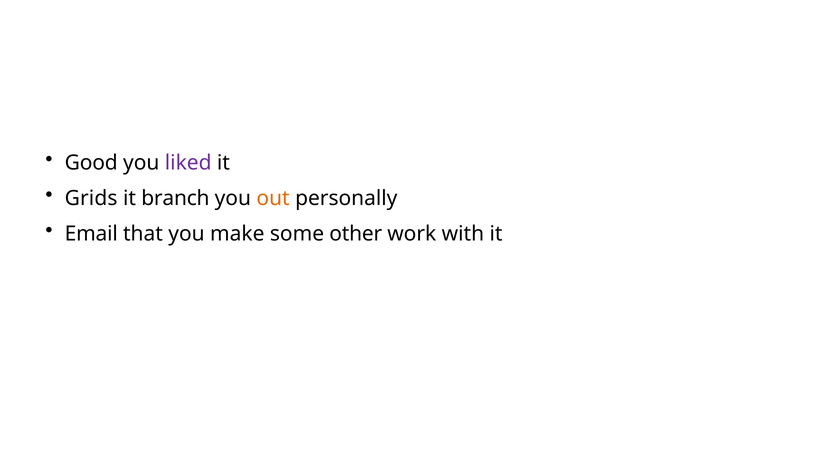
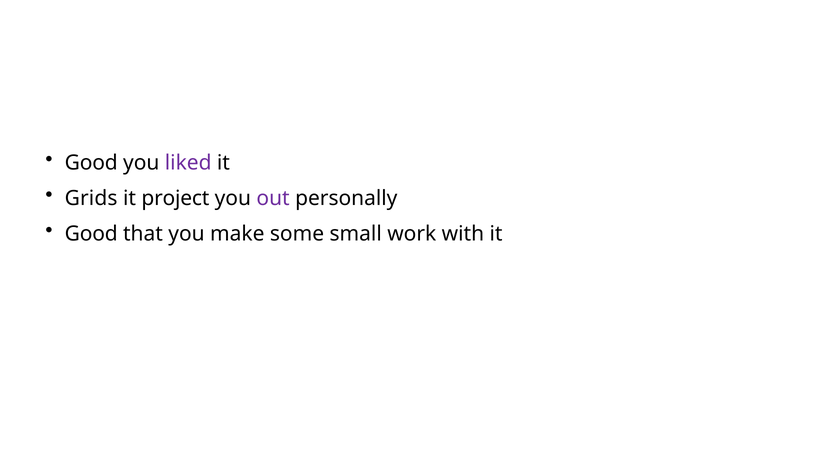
branch: branch -> project (175, 198)
out colour: orange -> purple (273, 198)
Email: Email -> Good (91, 234)
other: other -> small (356, 234)
